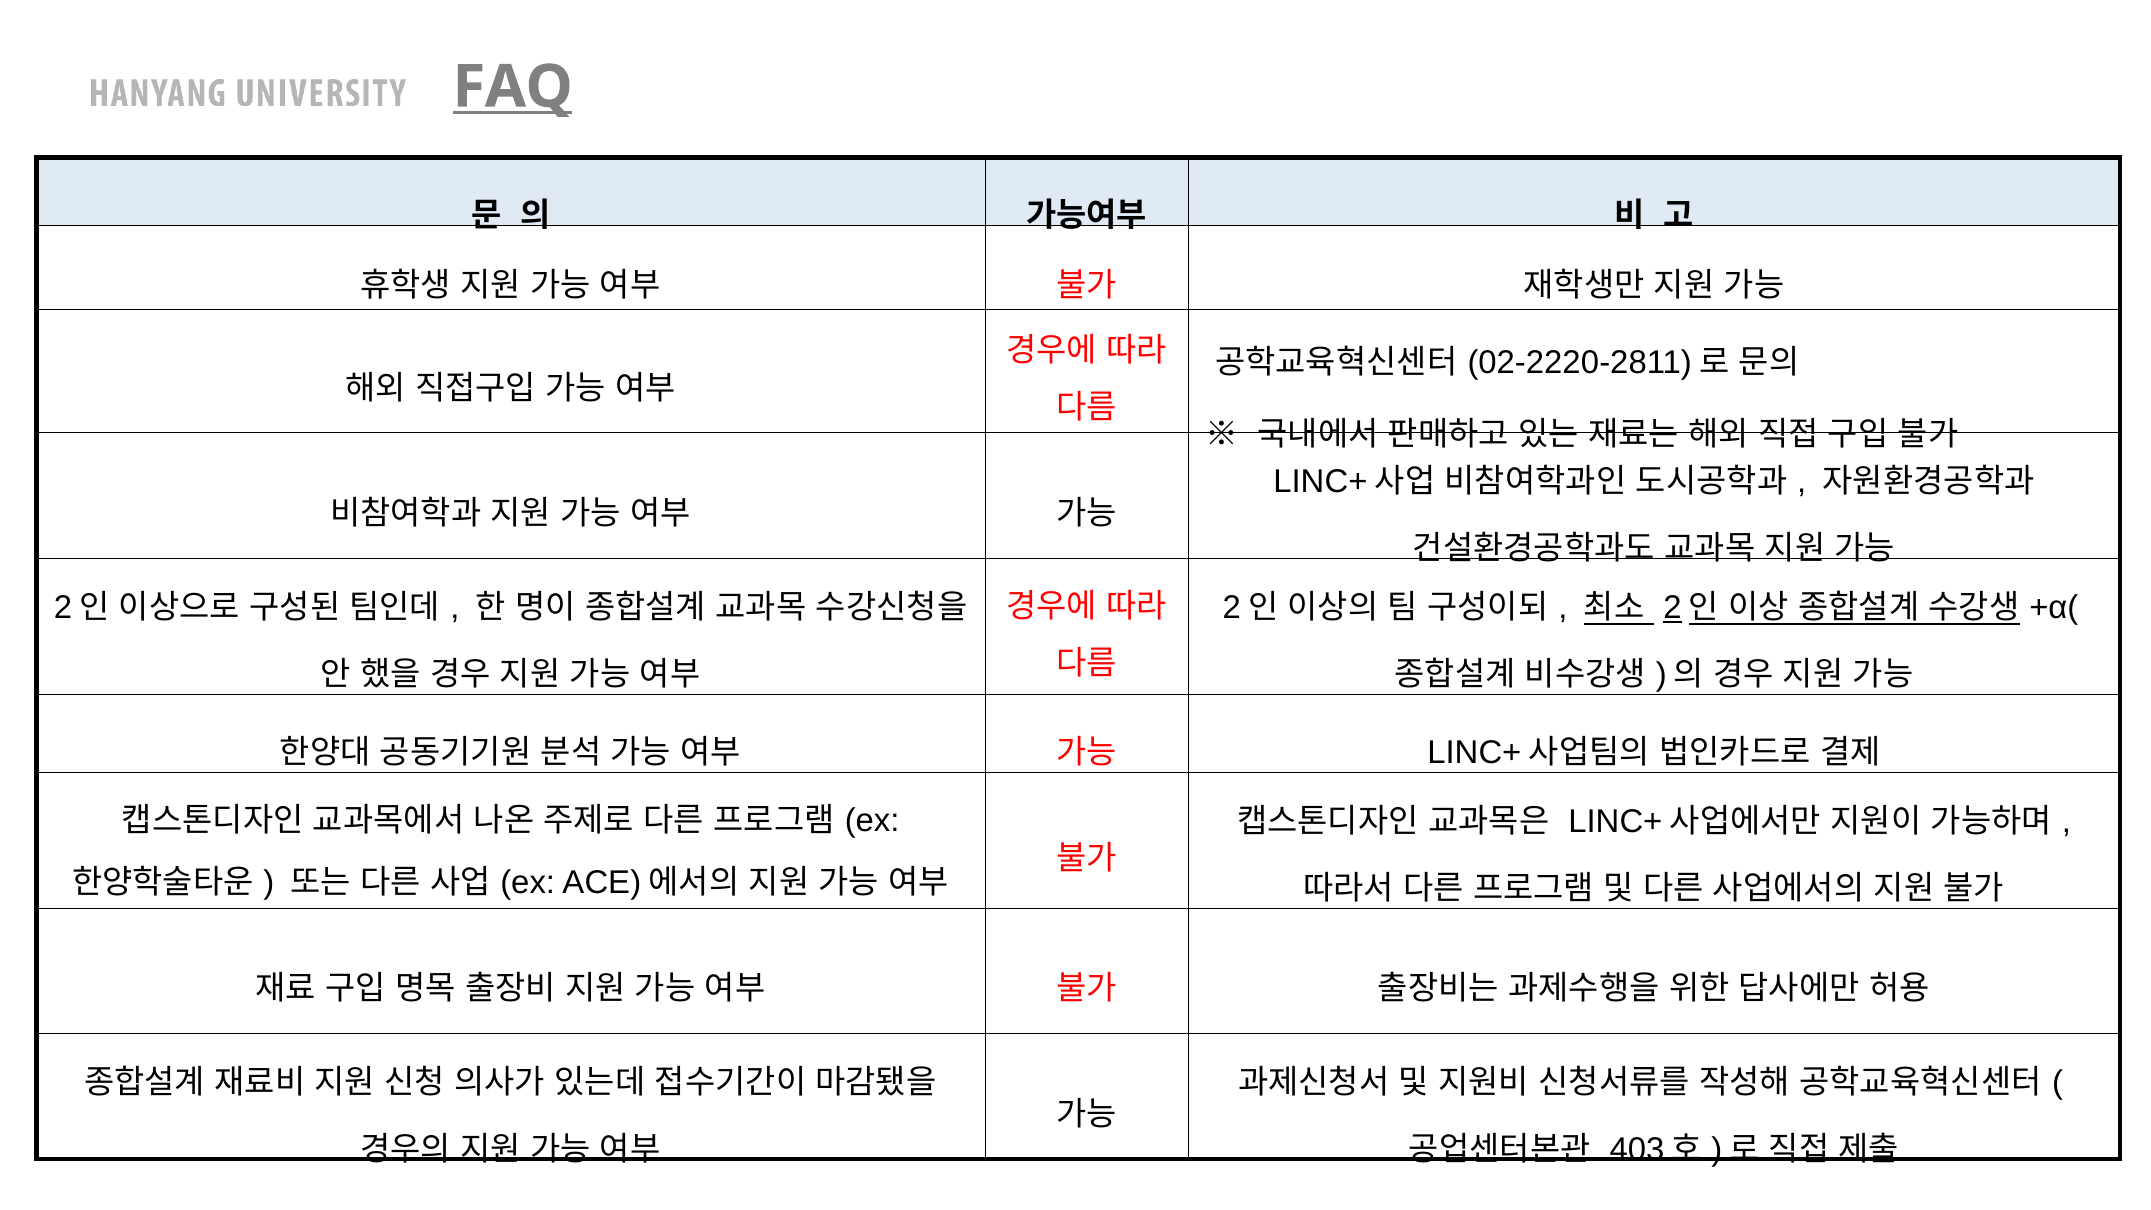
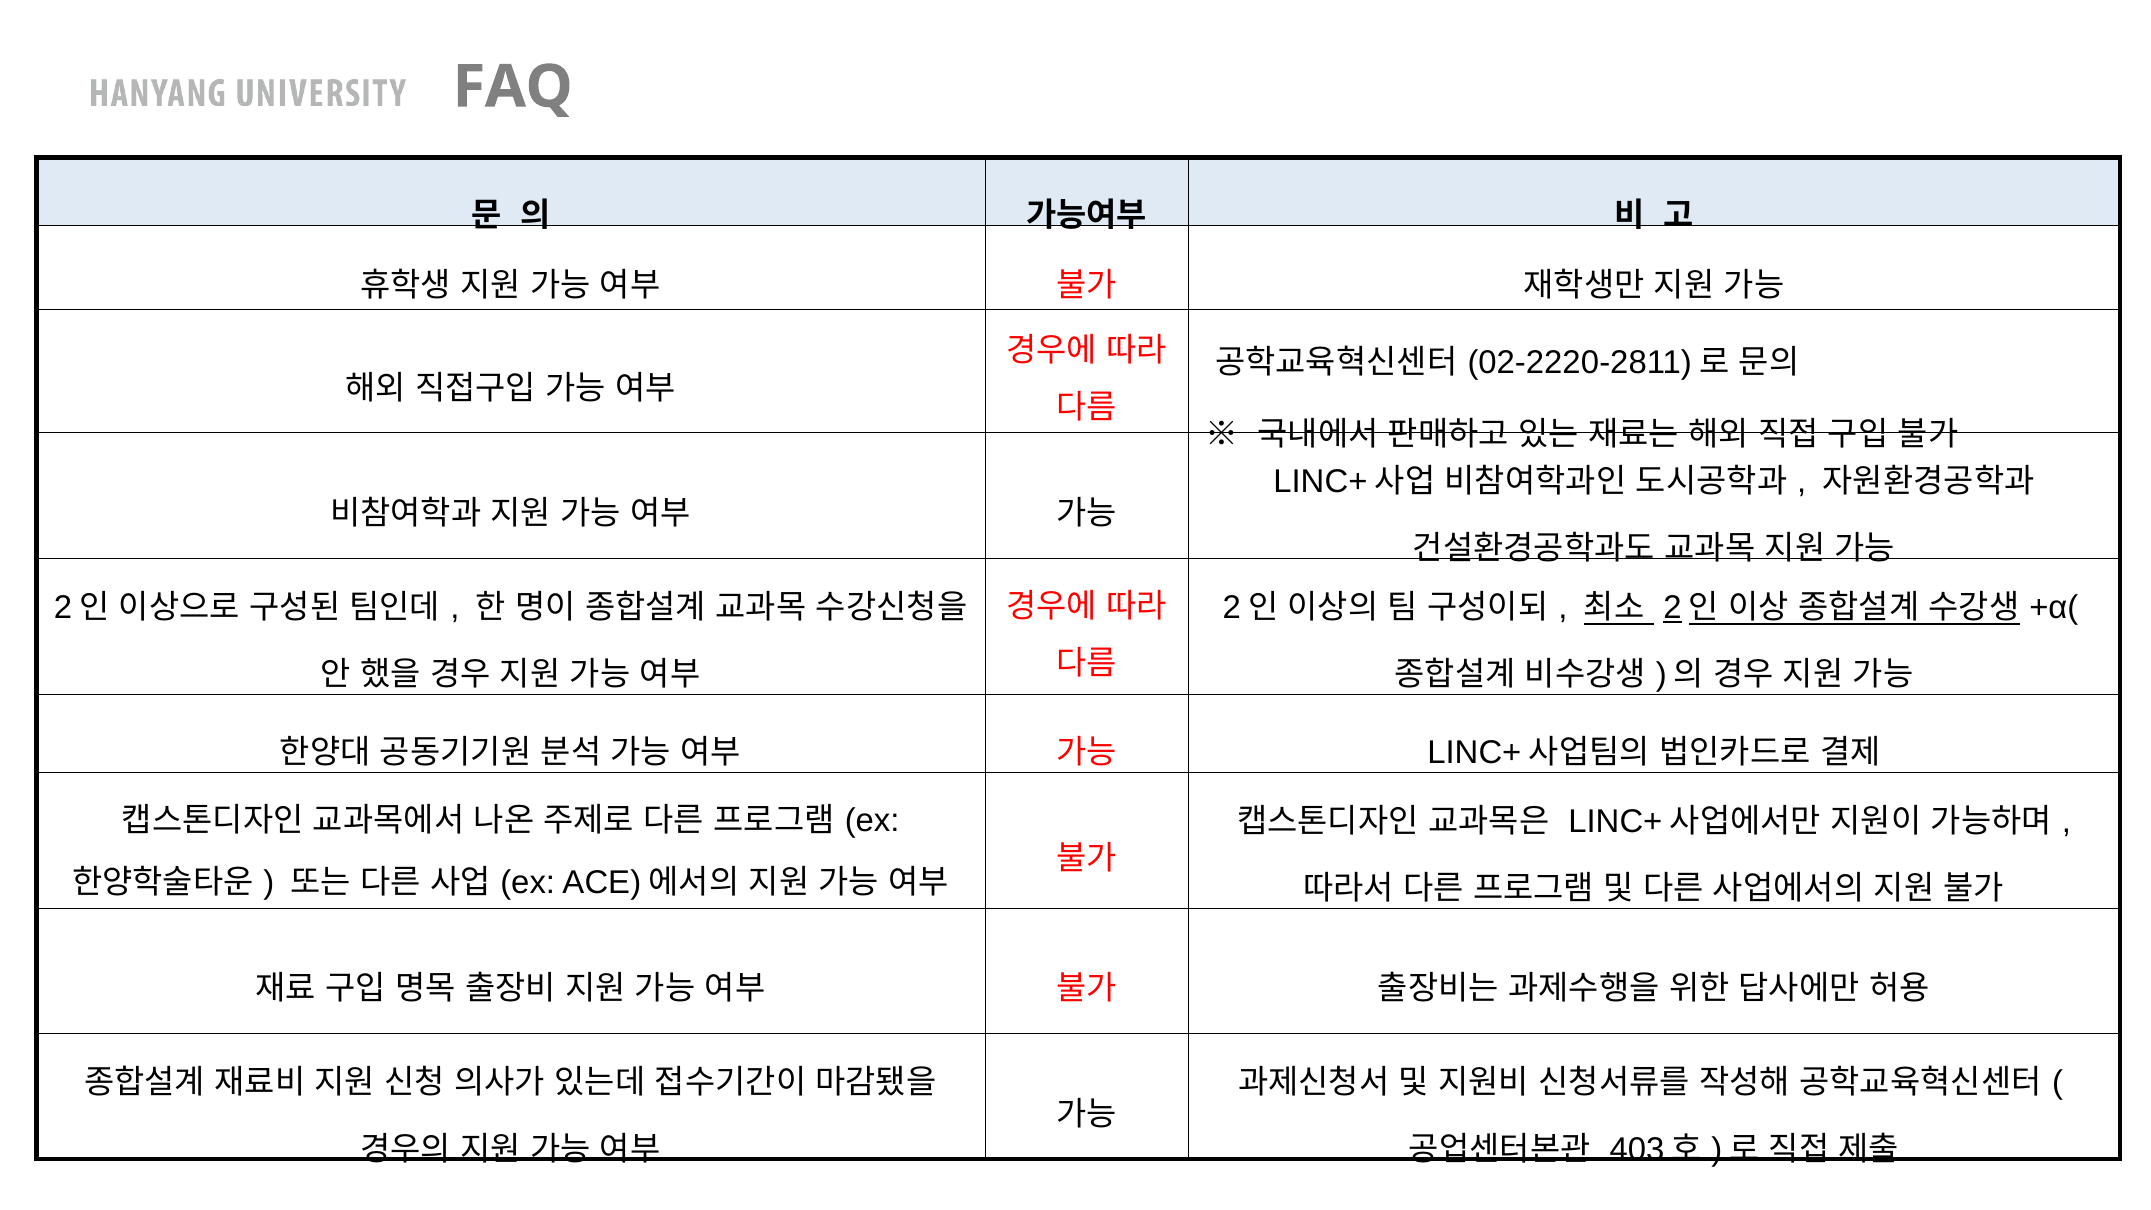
FAQ underline: present -> none (513, 87)
